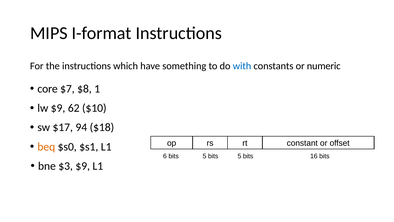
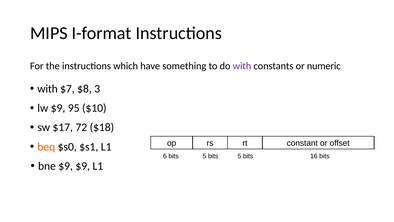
with colour: blue -> purple (242, 66)
core: core -> with (48, 89)
1: 1 -> 3 (97, 89)
62: 62 -> 95 (74, 108)
94: 94 -> 72 (81, 127)
bne $3: $3 -> $9 (66, 166)
